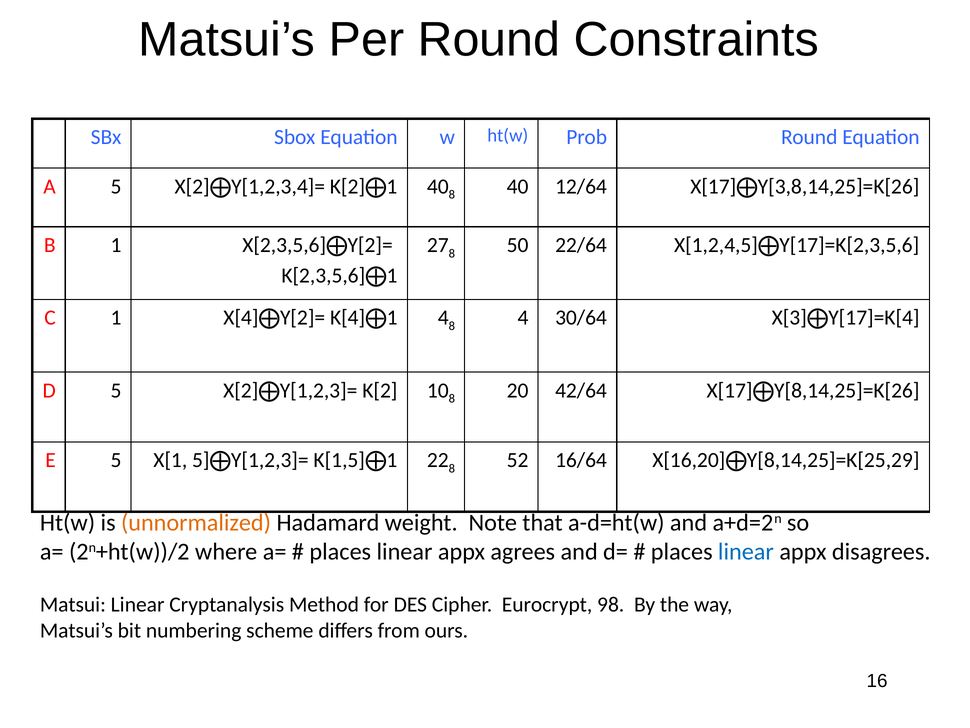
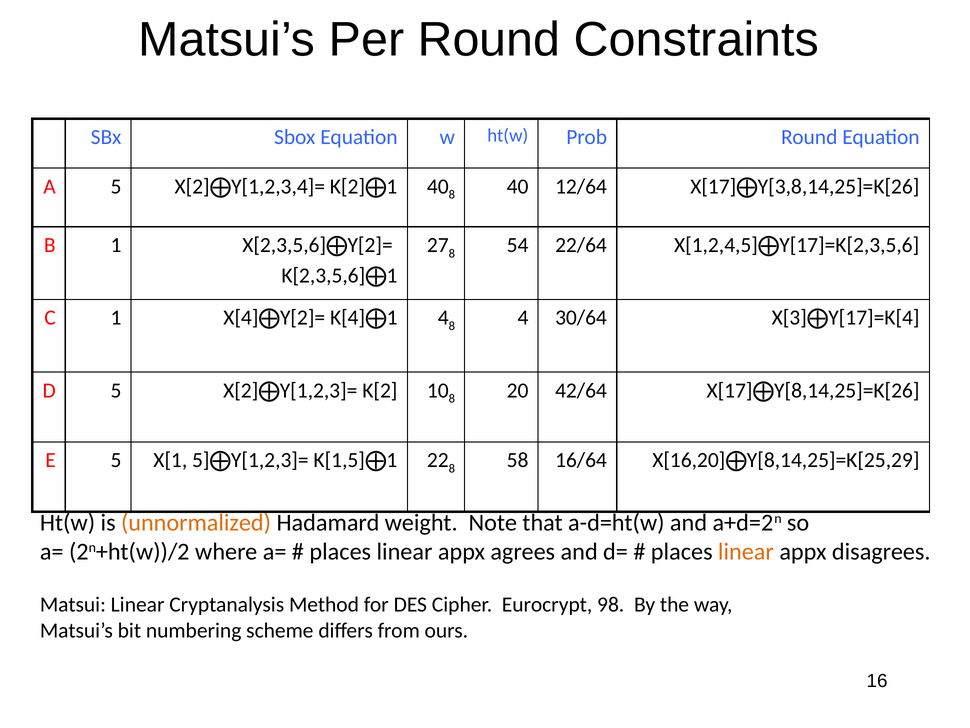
50: 50 -> 54 (518, 245)
52: 52 -> 58 (518, 460)
linear colour: blue -> orange (746, 551)
